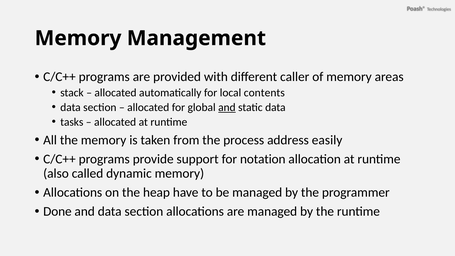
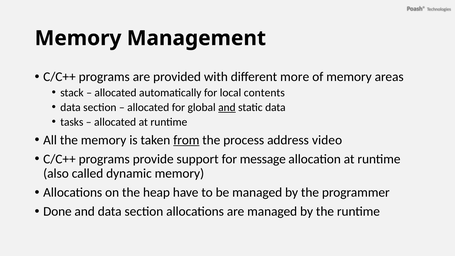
caller: caller -> more (295, 77)
from underline: none -> present (186, 140)
easily: easily -> video (327, 140)
notation: notation -> message (263, 159)
